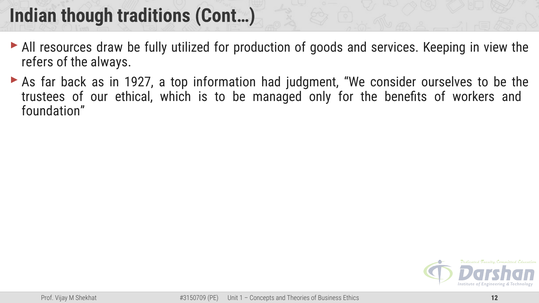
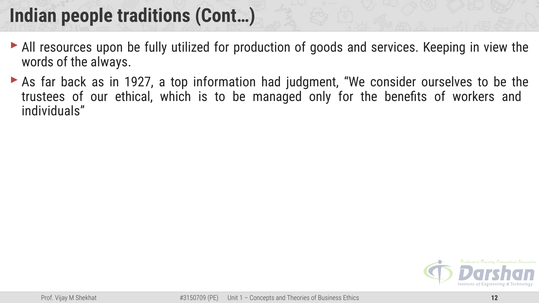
though: though -> people (87, 16)
draw: draw -> upon (110, 47)
refers: refers -> words (38, 62)
foundation: foundation -> individuals (53, 111)
